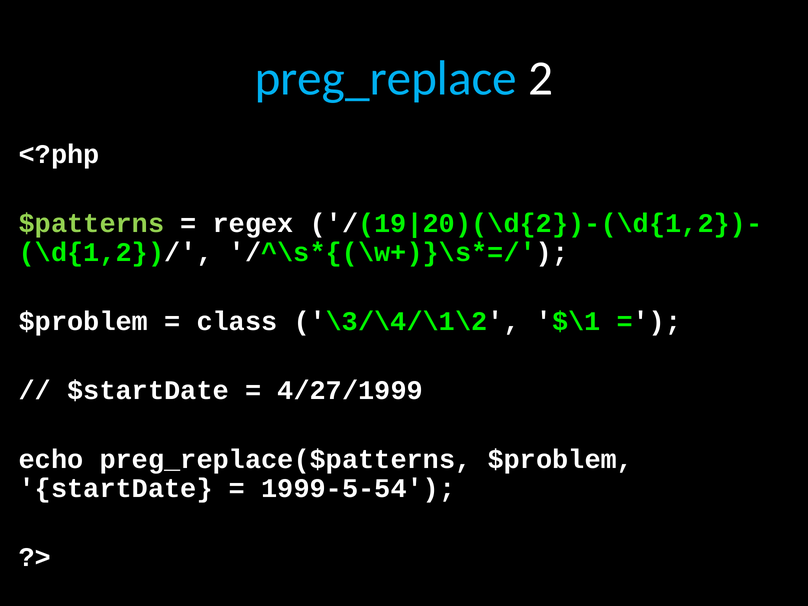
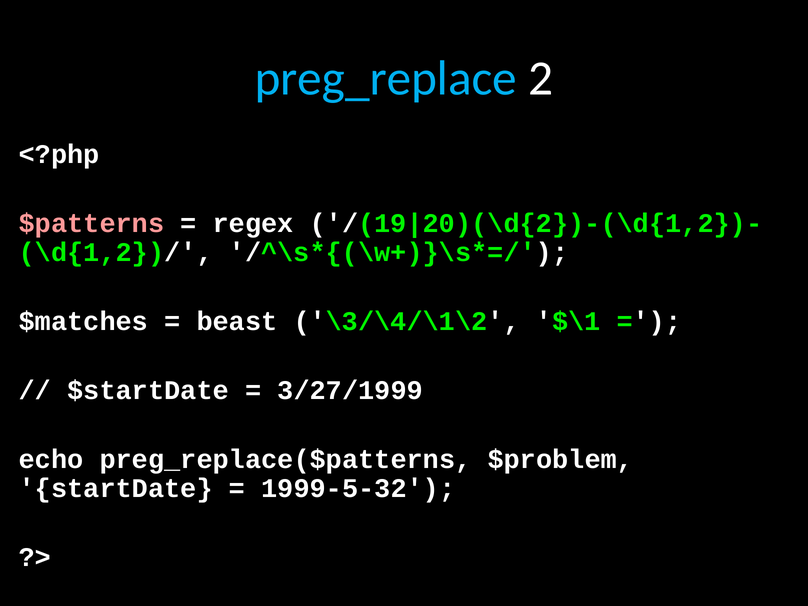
$patterns colour: light green -> pink (91, 223)
$problem: $problem -> $matches (83, 321)
class: class -> beast (237, 321)
4/27/1999: 4/27/1999 -> 3/27/1999 (350, 390)
1999-5-54: 1999-5-54 -> 1999-5-32 (358, 488)
